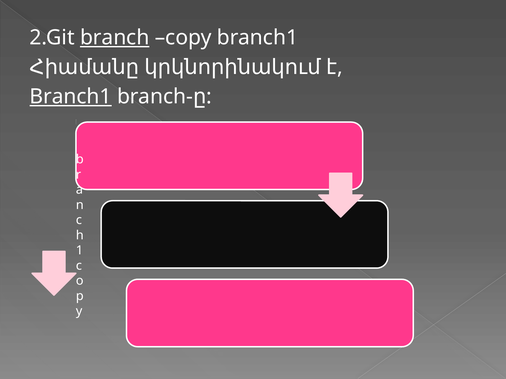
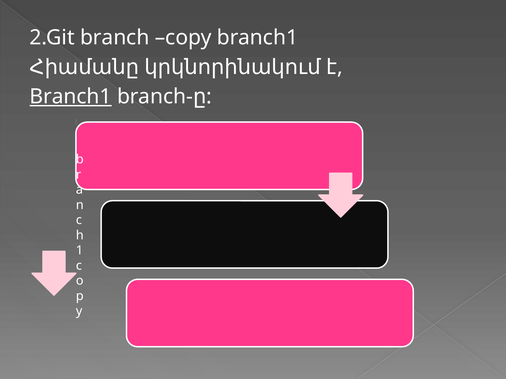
branch underline: present -> none (115, 38)
